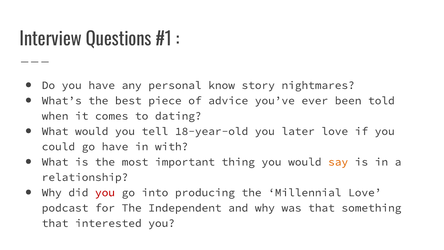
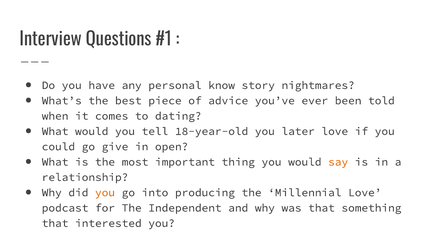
go have: have -> give (115, 146)
with: with -> open (172, 146)
you colour: red -> orange (105, 192)
